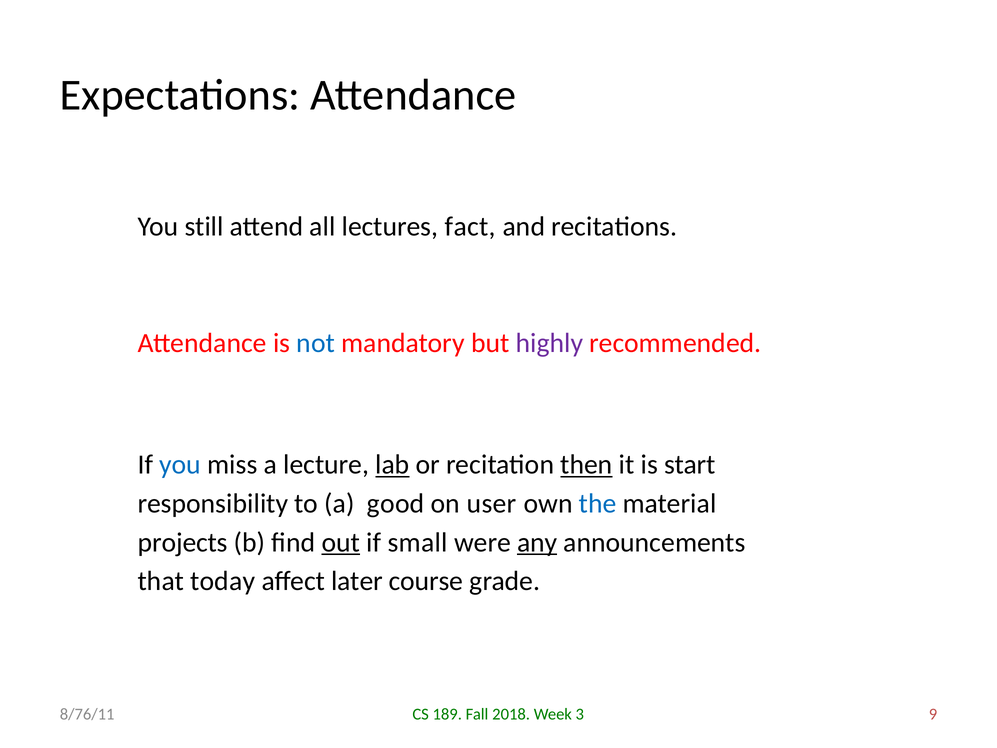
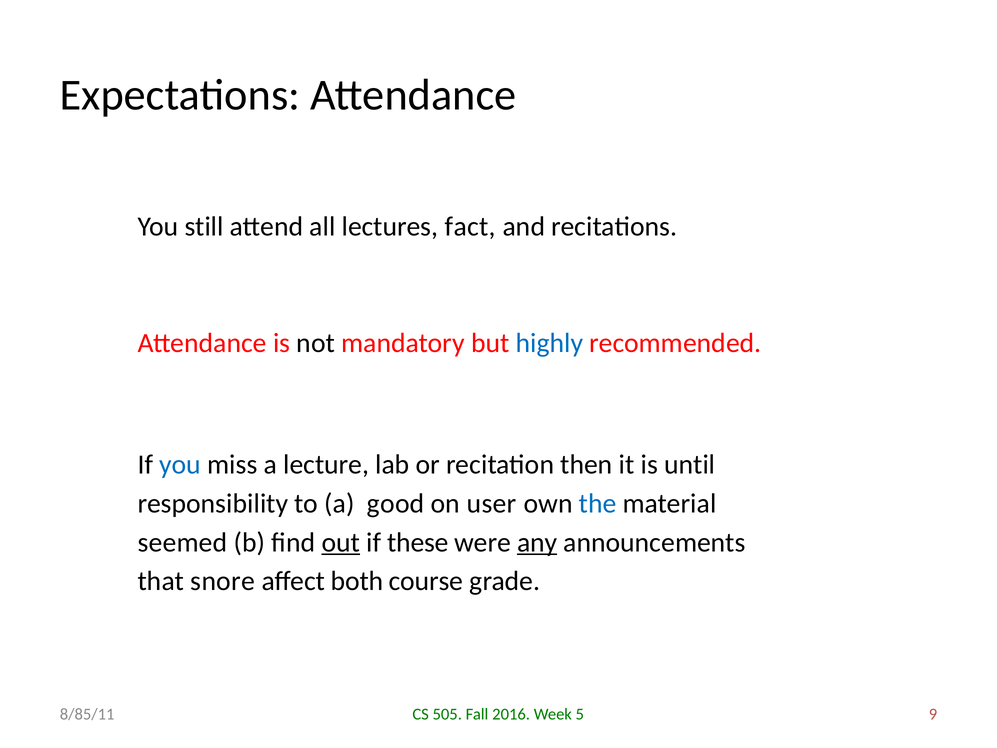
not colour: blue -> black (316, 343)
highly colour: purple -> blue (549, 343)
lab underline: present -> none (392, 465)
then underline: present -> none (586, 465)
start: start -> until (690, 465)
projects: projects -> seemed (183, 542)
small: small -> these (418, 542)
today: today -> snore (223, 581)
later: later -> both (357, 581)
189: 189 -> 505 (447, 714)
2018: 2018 -> 2016 (511, 714)
3: 3 -> 5 (580, 714)
8/76/11: 8/76/11 -> 8/85/11 (87, 714)
